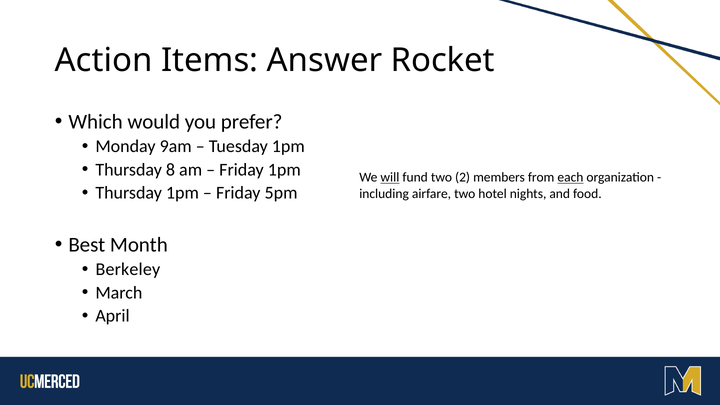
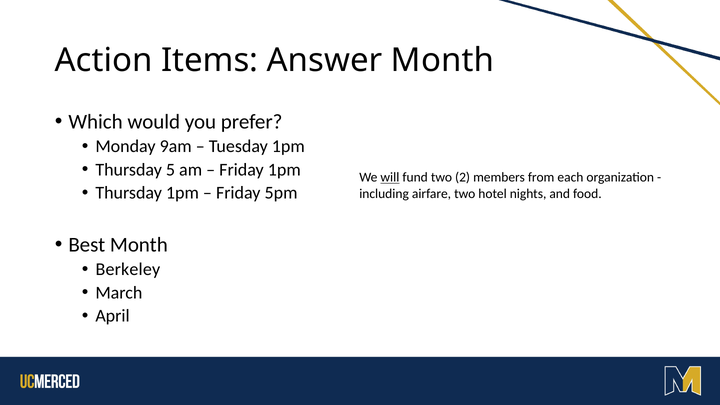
Answer Rocket: Rocket -> Month (443, 60)
8: 8 -> 5 (171, 170)
each underline: present -> none (570, 177)
